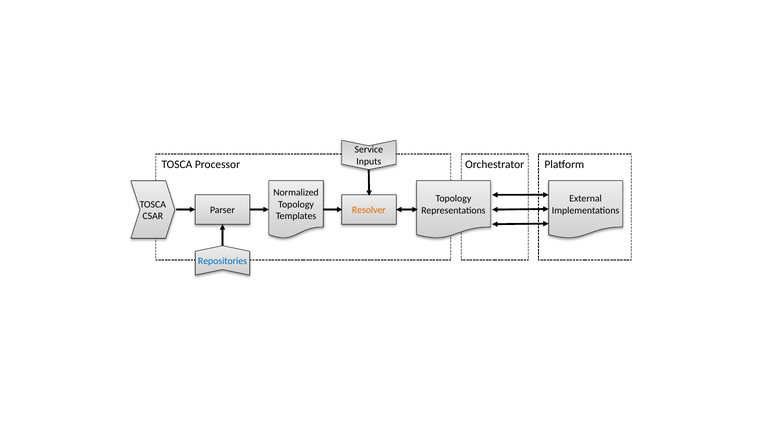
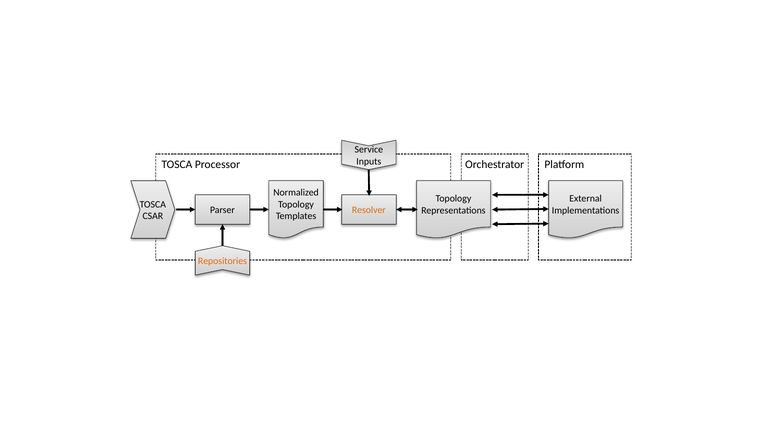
Repositories colour: blue -> orange (222, 261)
